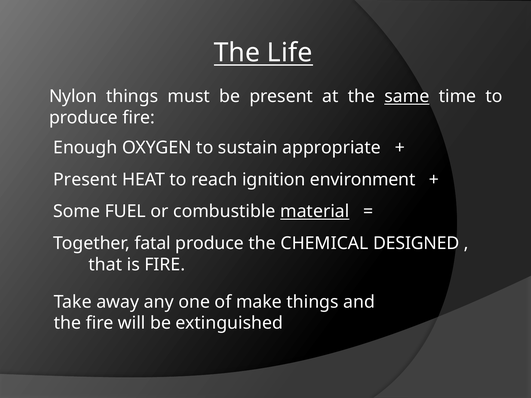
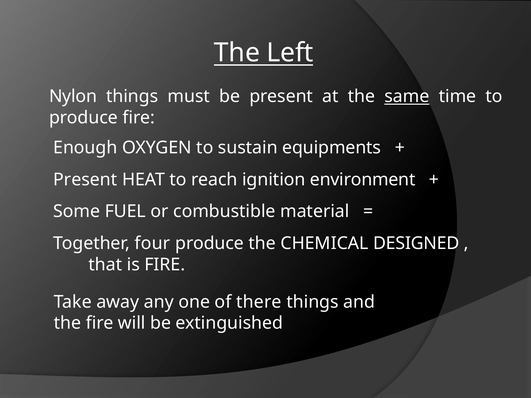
Life: Life -> Left (290, 53)
appropriate: appropriate -> equipments (332, 148)
material underline: present -> none (315, 212)
fatal: fatal -> four (152, 243)
make: make -> there (259, 302)
